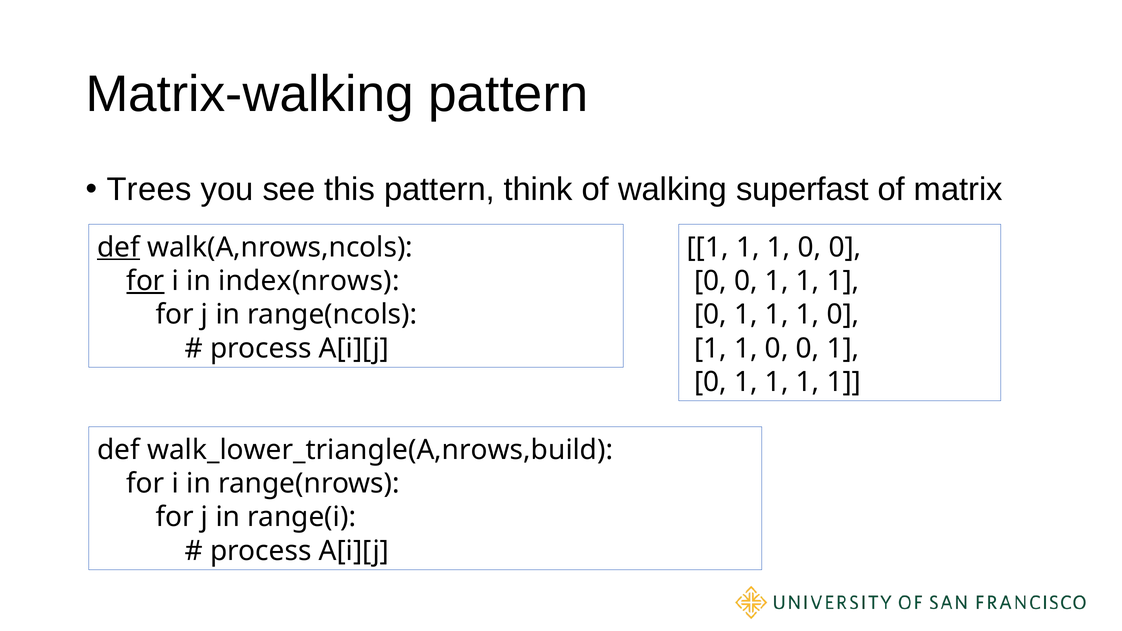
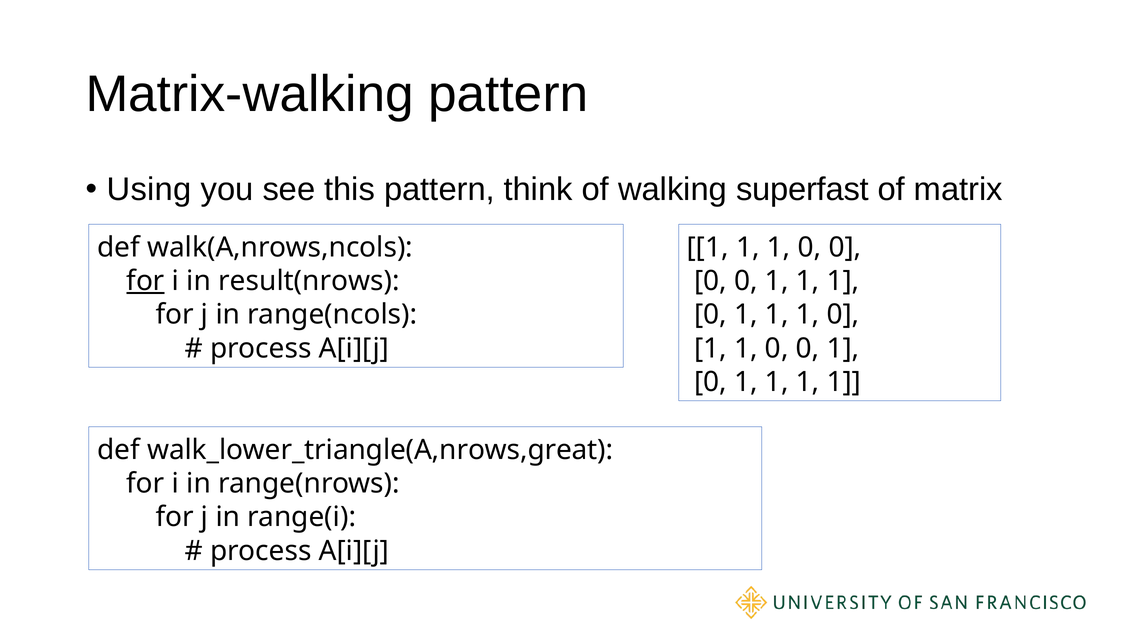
Trees: Trees -> Using (149, 190)
def underline: present -> none (119, 247)
index(nrows: index(nrows -> result(nrows (309, 281)
walk_lower_triangle(A,nrows,build: walk_lower_triangle(A,nrows,build -> walk_lower_triangle(A,nrows,great (380, 450)
